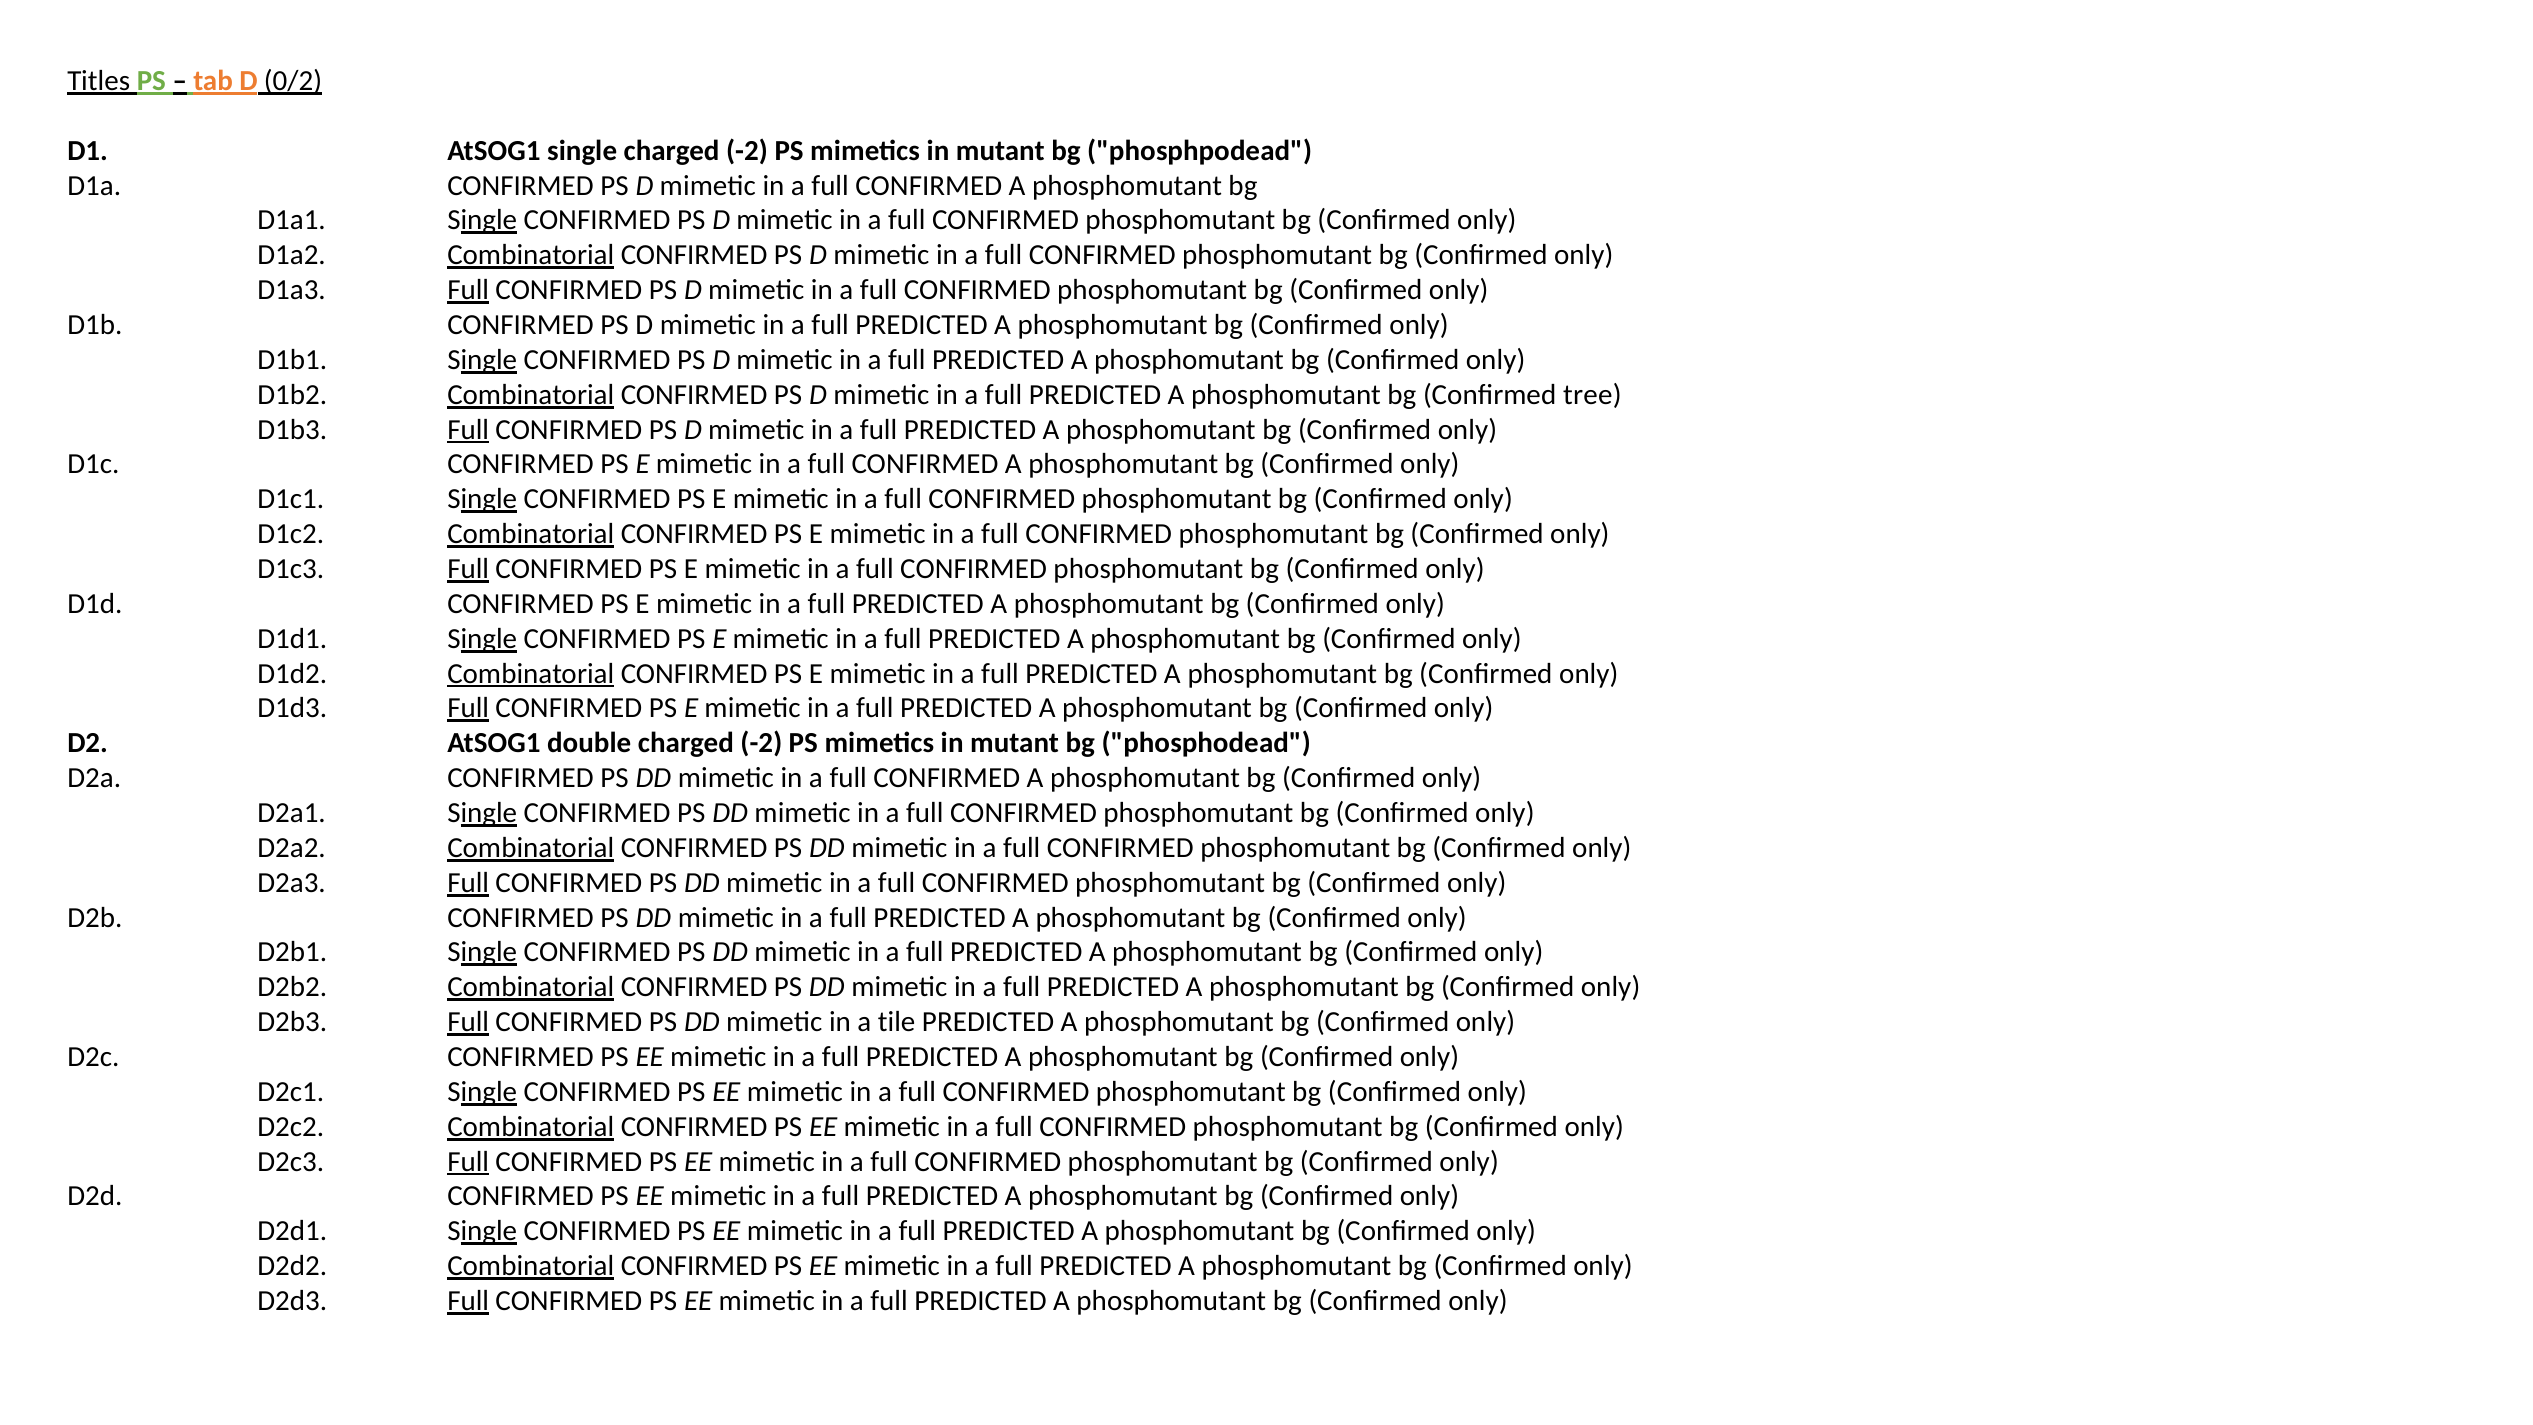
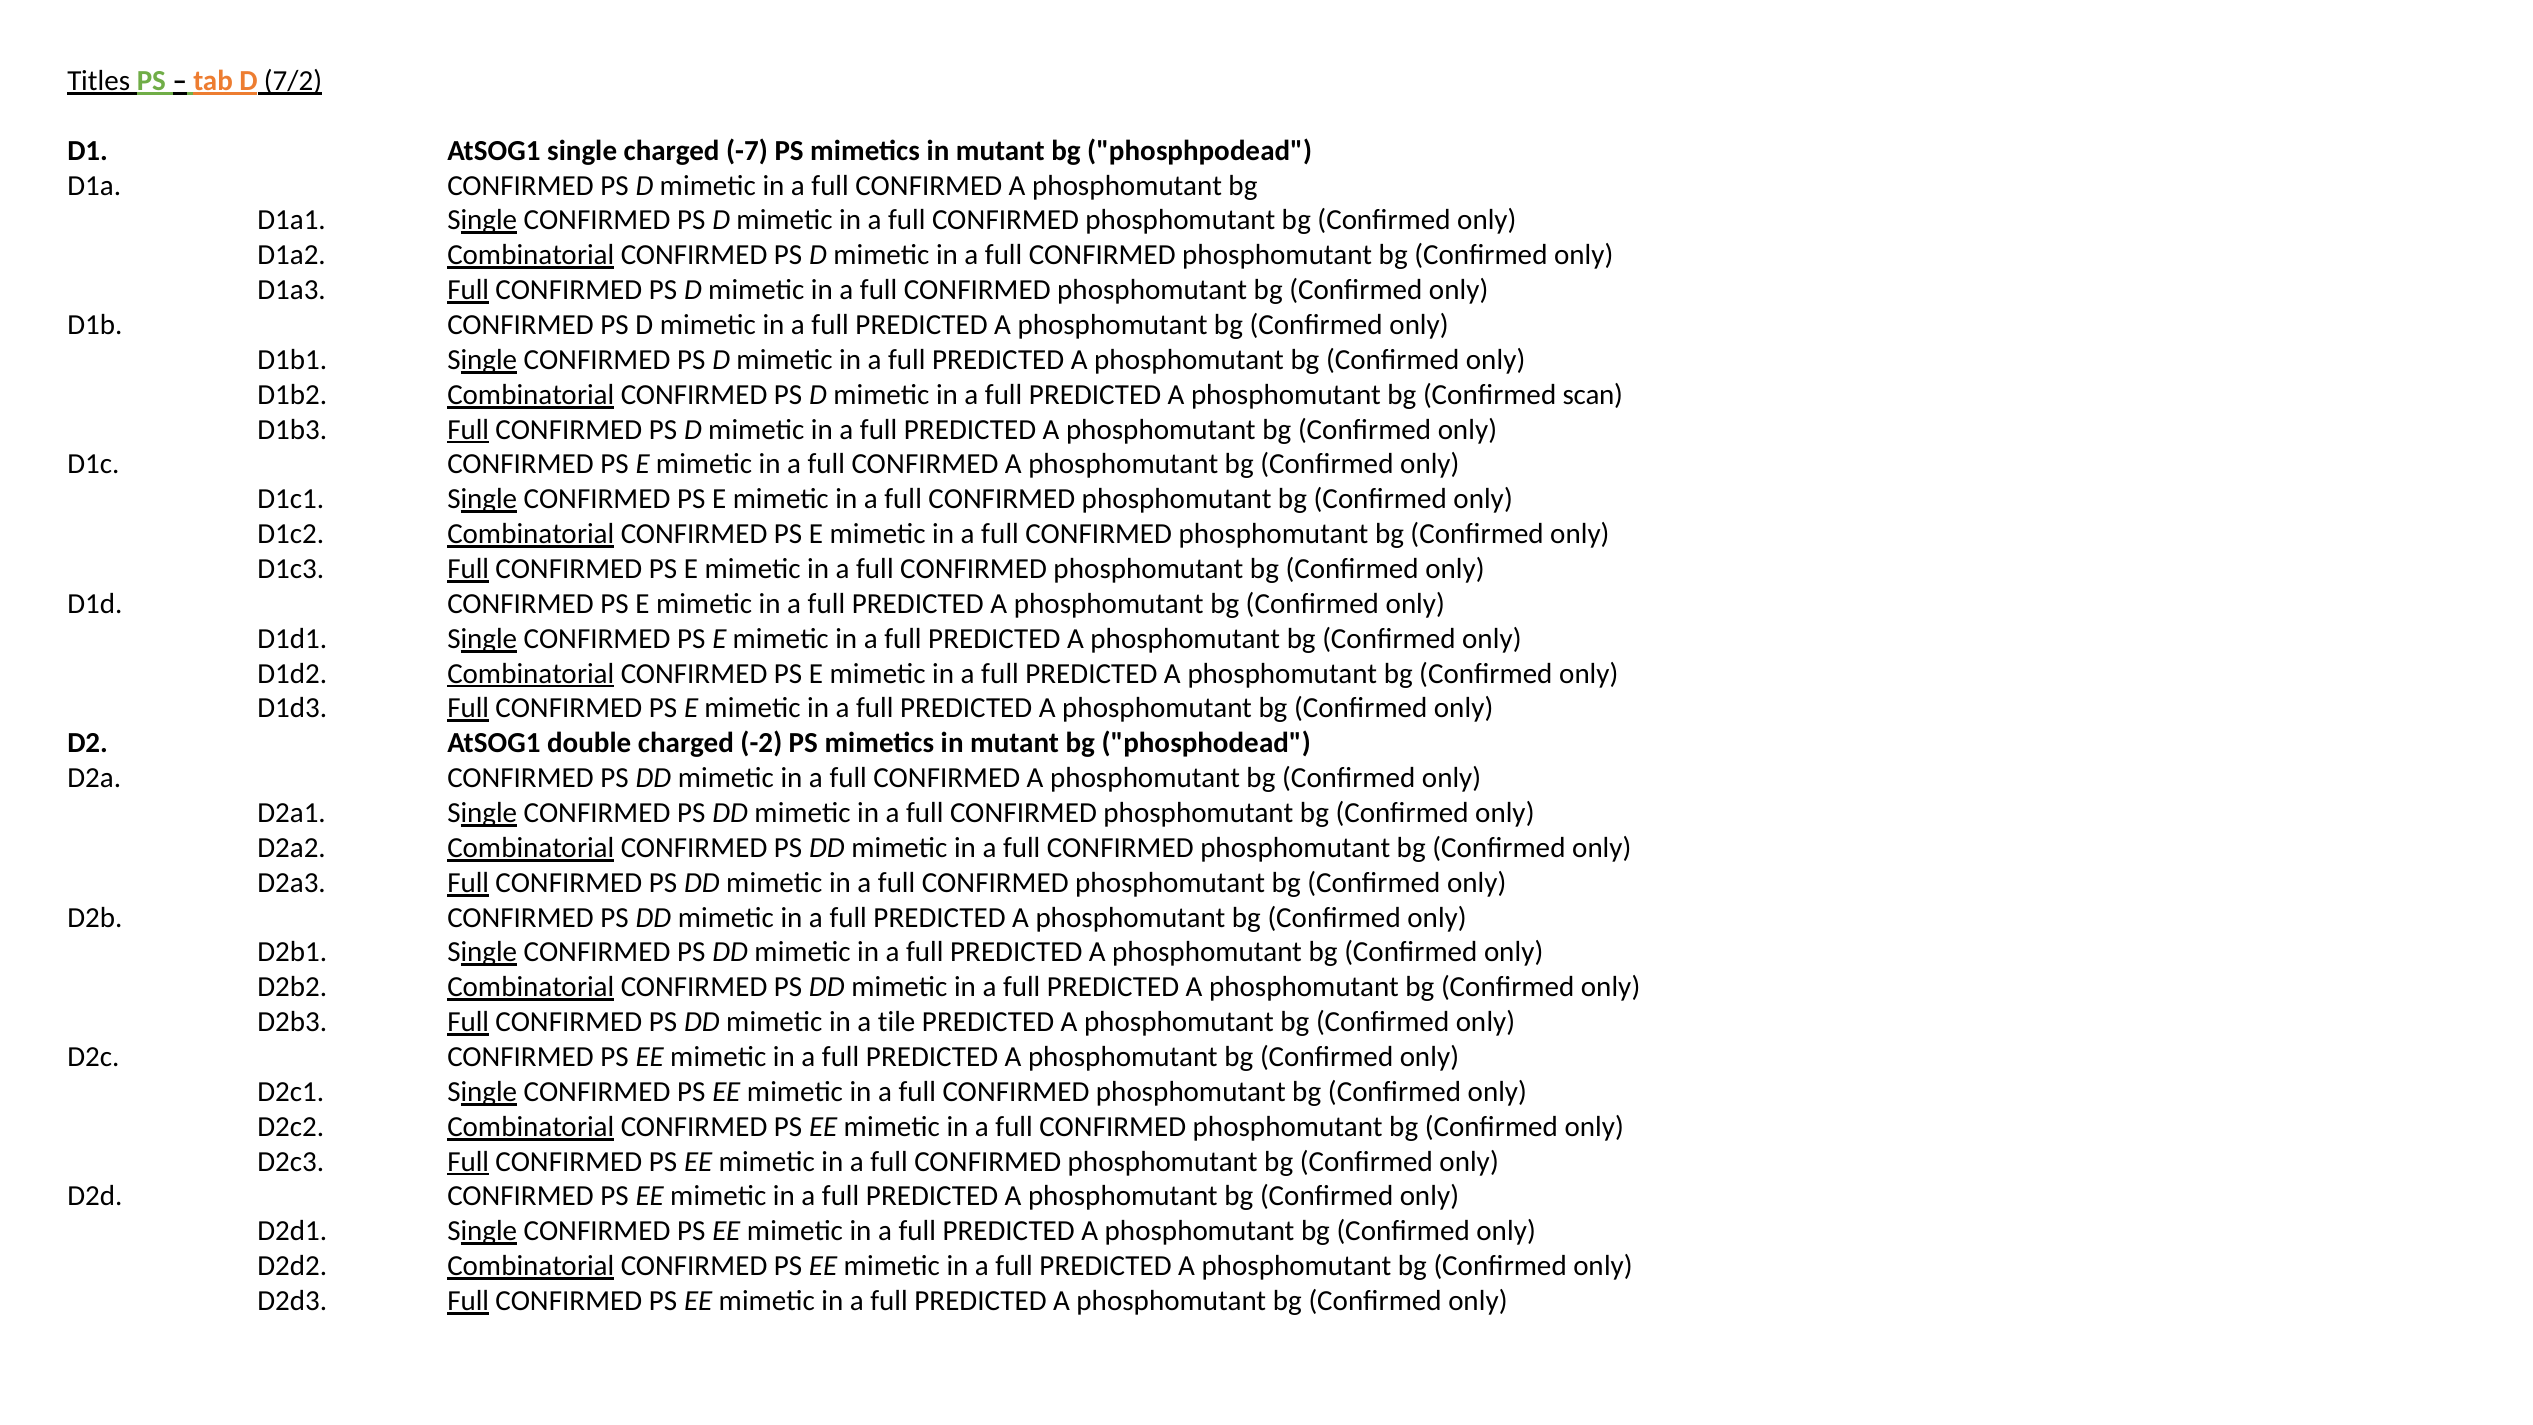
0/2: 0/2 -> 7/2 (293, 81)
single charged -2: -2 -> -7 (747, 151)
tree: tree -> scan (1593, 395)
